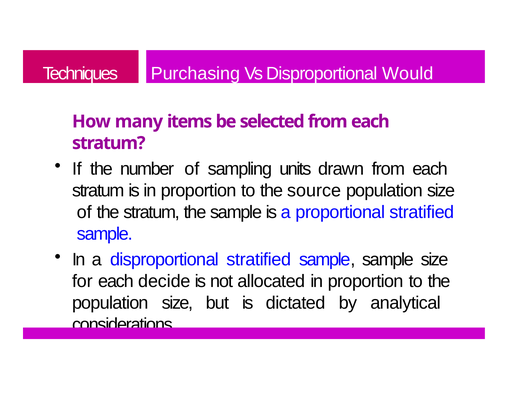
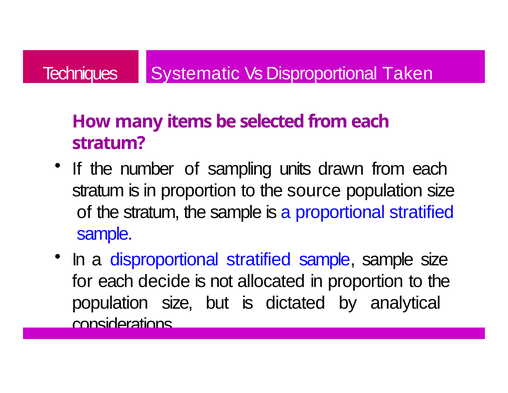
Purchasing: Purchasing -> Systematic (195, 73)
Would: Would -> Taken (408, 73)
